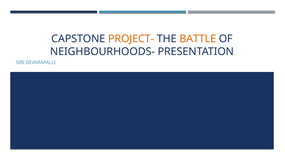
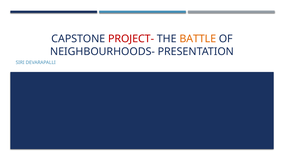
PROJECT- colour: orange -> red (131, 39)
